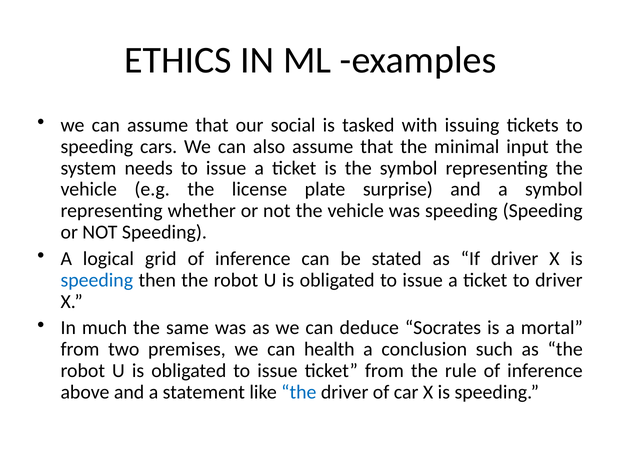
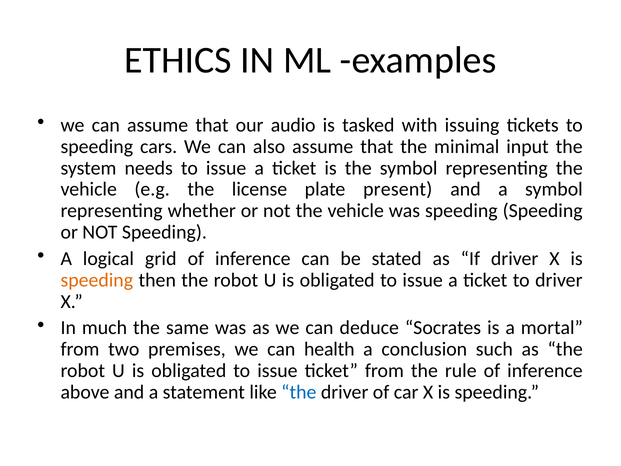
social: social -> audio (293, 125)
surprise: surprise -> present (398, 189)
speeding colour: blue -> orange (97, 280)
